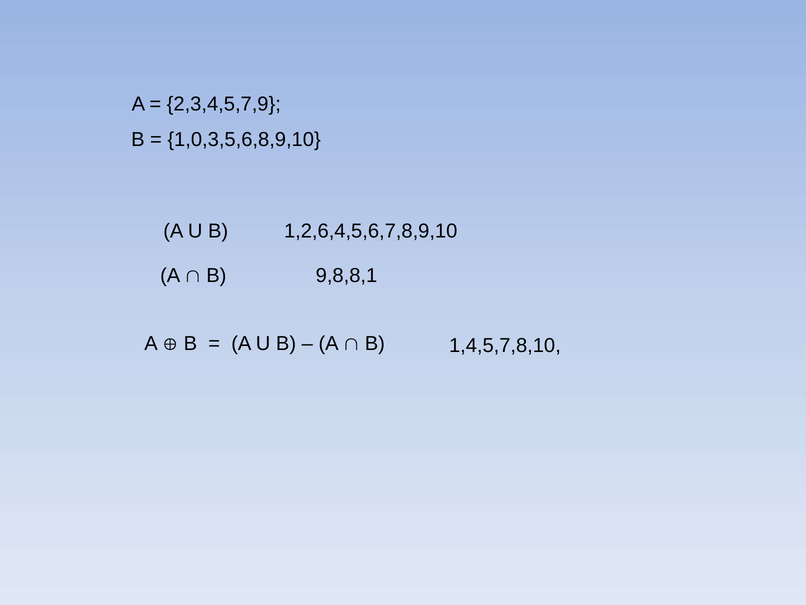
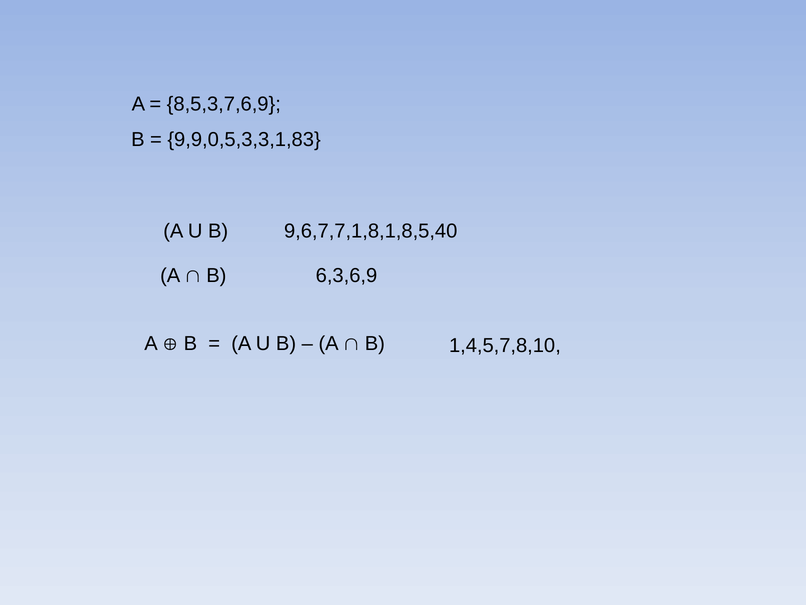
2,3,4,5,7,9: 2,3,4,5,7,9 -> 8,5,3,7,6,9 (224, 104)
1,0,3,5,6,8,9,10: 1,0,3,5,6,8,9,10 -> 9,9,0,5,3,3,1,83 (244, 139)
1,2,6,4,5,6,7,8,9,10: 1,2,6,4,5,6,7,8,9,10 -> 9,6,7,7,1,8,1,8,5,40 (371, 231)
9,8,8,1: 9,8,8,1 -> 6,3,6,9 (346, 275)
